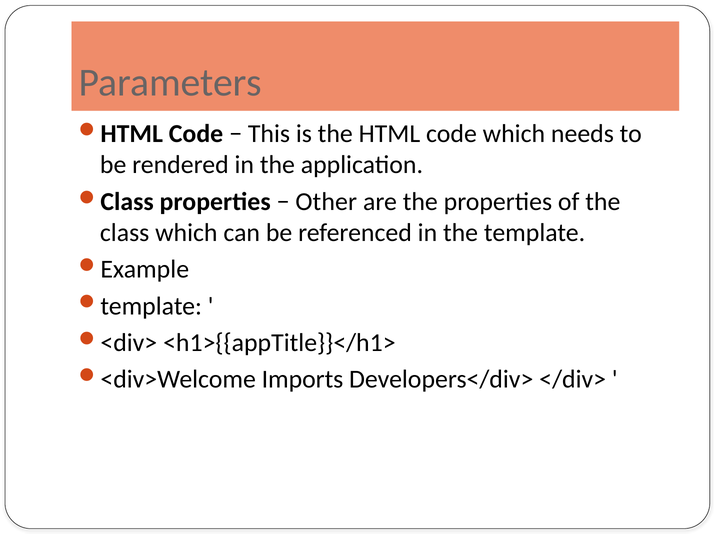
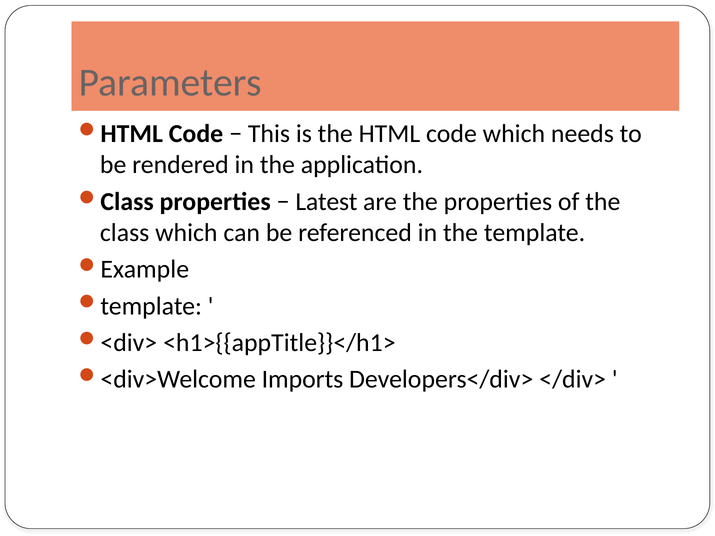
Other: Other -> Latest (326, 202)
